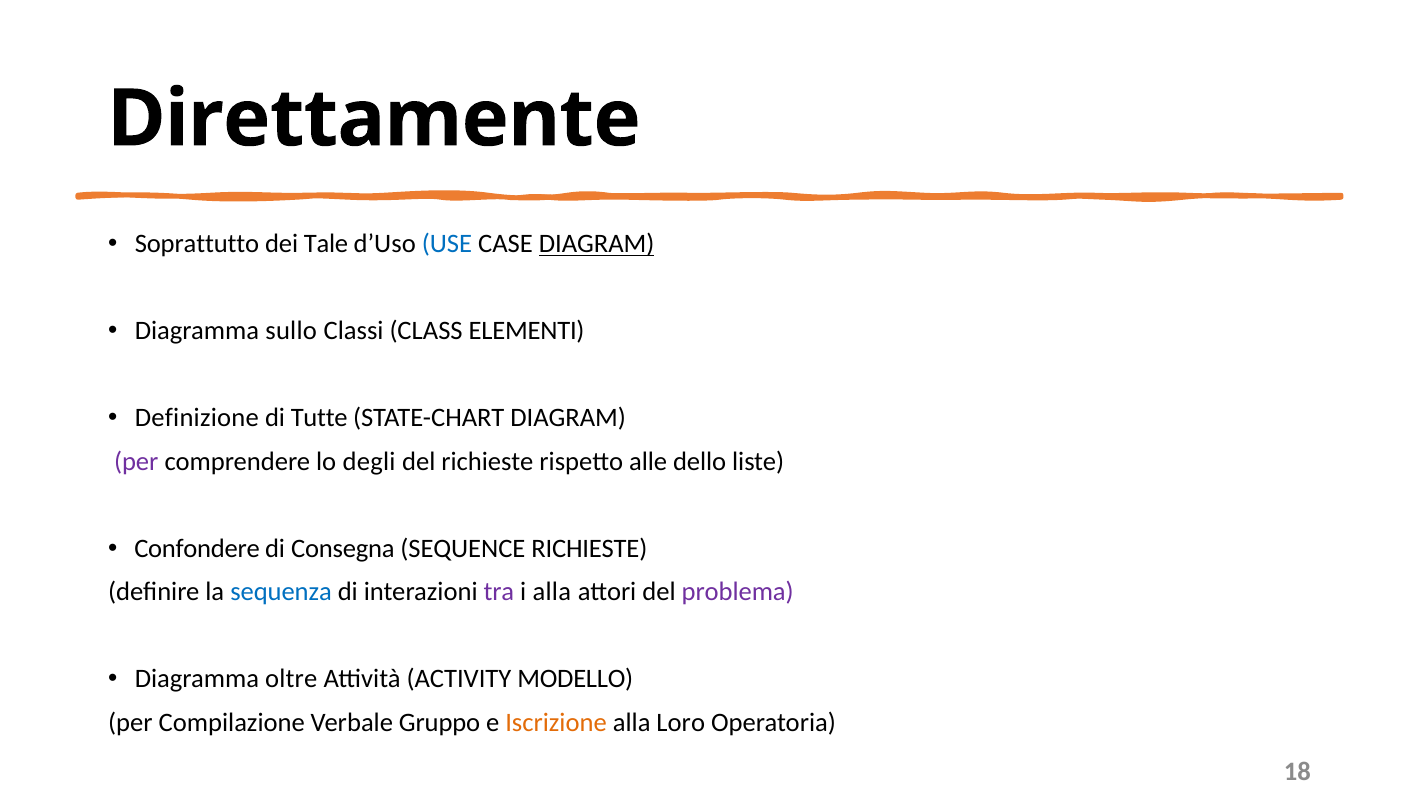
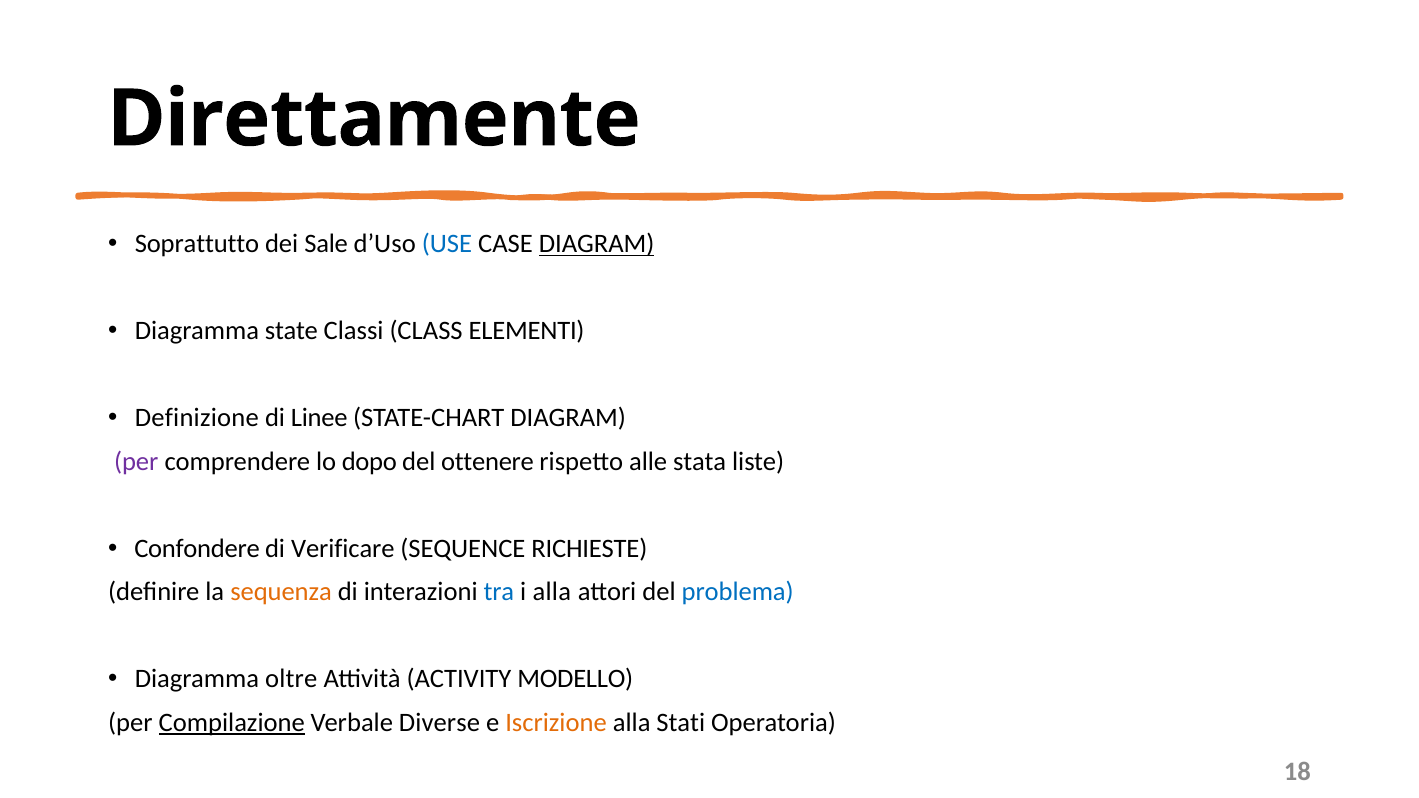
Tale: Tale -> Sale (326, 244)
sullo: sullo -> state (291, 331)
Tutte: Tutte -> Linee (319, 418)
degli: degli -> dopo (369, 462)
del richieste: richieste -> ottenere (488, 462)
dello: dello -> stata (700, 462)
Consegna: Consegna -> Verificare (343, 549)
sequenza colour: blue -> orange (281, 592)
tra colour: purple -> blue (499, 592)
problema colour: purple -> blue (738, 592)
Compilazione underline: none -> present (232, 723)
Gruppo: Gruppo -> Diverse (439, 723)
Loro: Loro -> Stati (681, 723)
